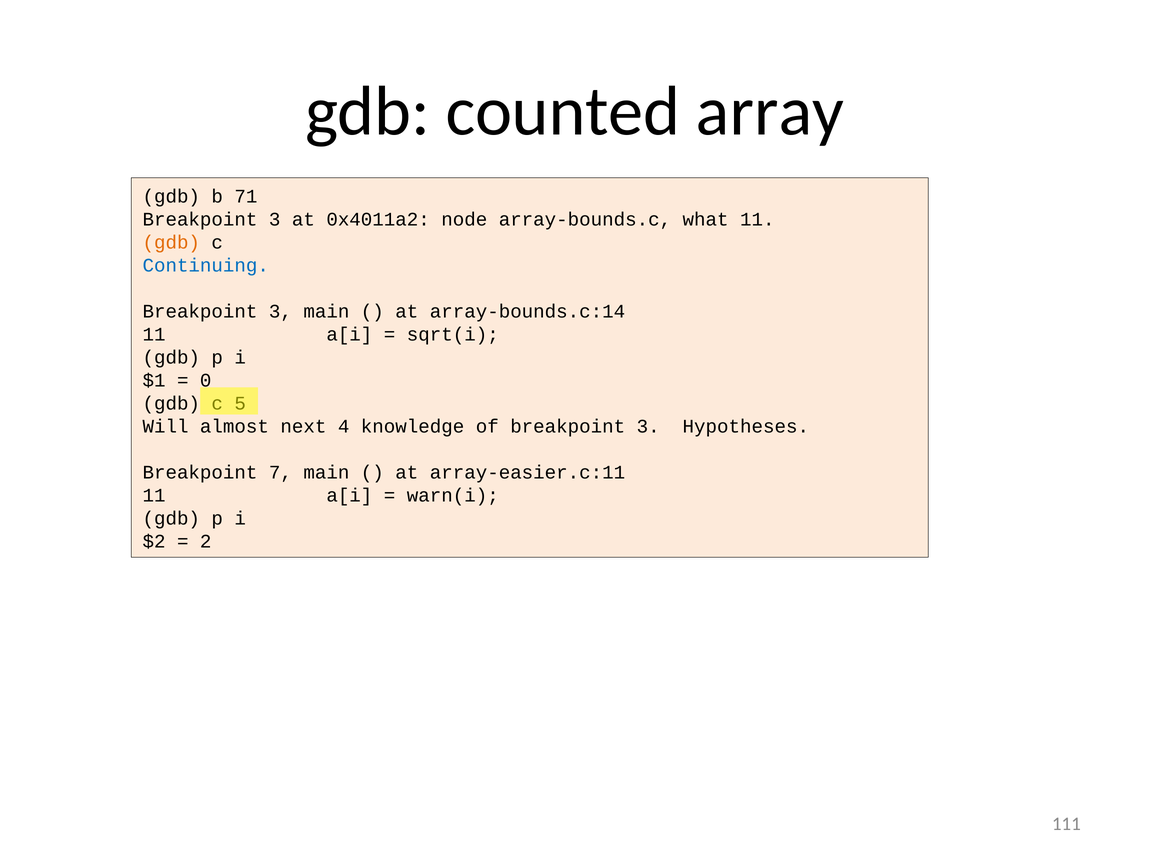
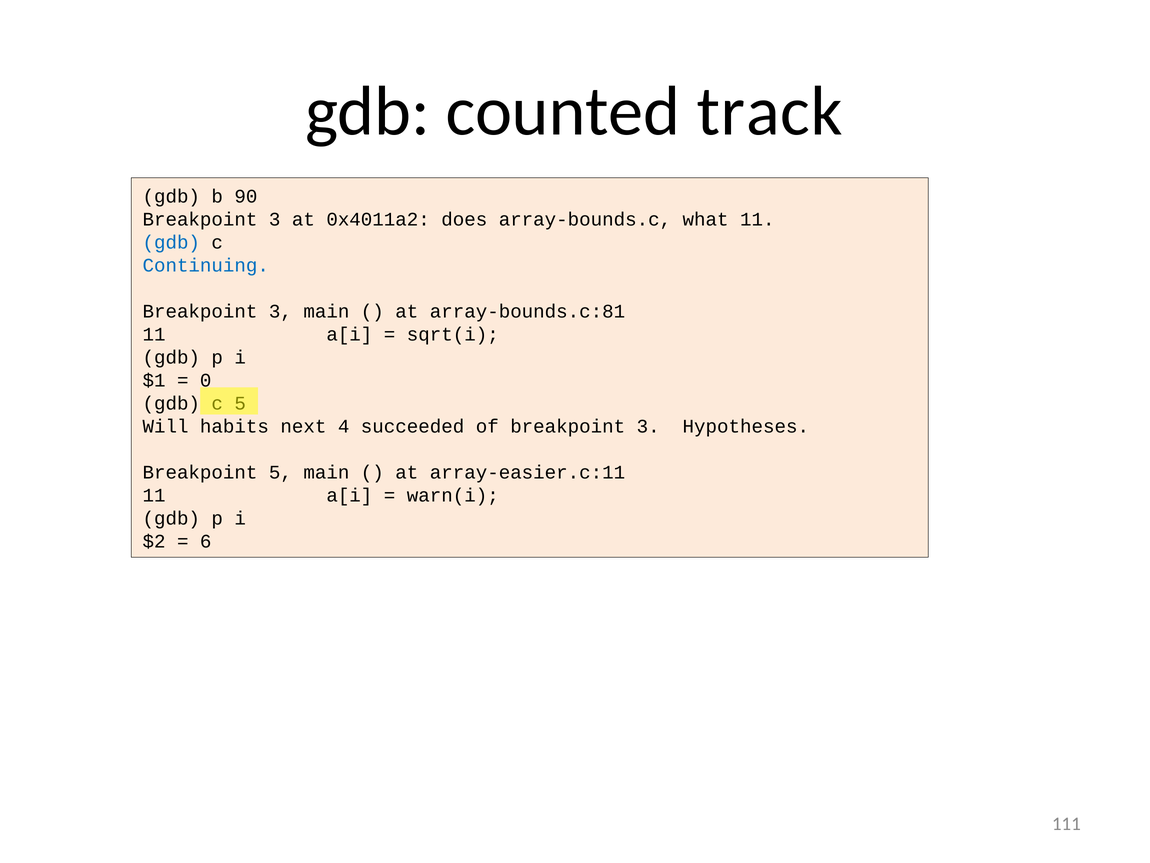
array: array -> track (770, 111)
71: 71 -> 90 (246, 196)
node: node -> does (464, 219)
gdb colour: orange -> blue (171, 242)
array-bounds.c:14: array-bounds.c:14 -> array-bounds.c:81 (527, 311)
almost: almost -> habits (234, 426)
knowledge: knowledge -> succeeded (413, 426)
Breakpoint 7: 7 -> 5 (280, 472)
2: 2 -> 6 (206, 541)
